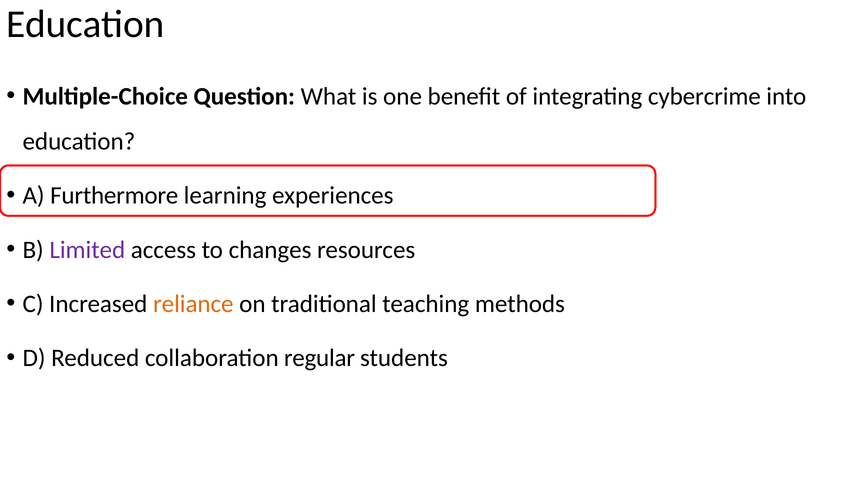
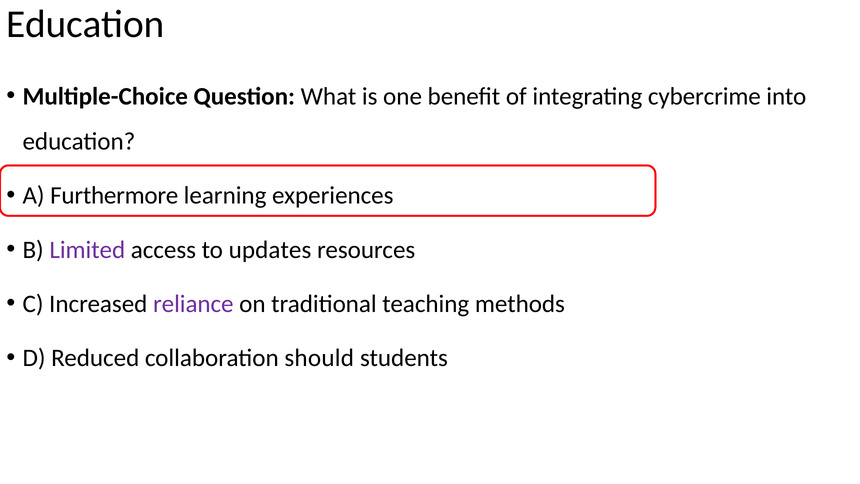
changes: changes -> updates (270, 250)
reliance colour: orange -> purple (193, 304)
regular: regular -> should (319, 358)
